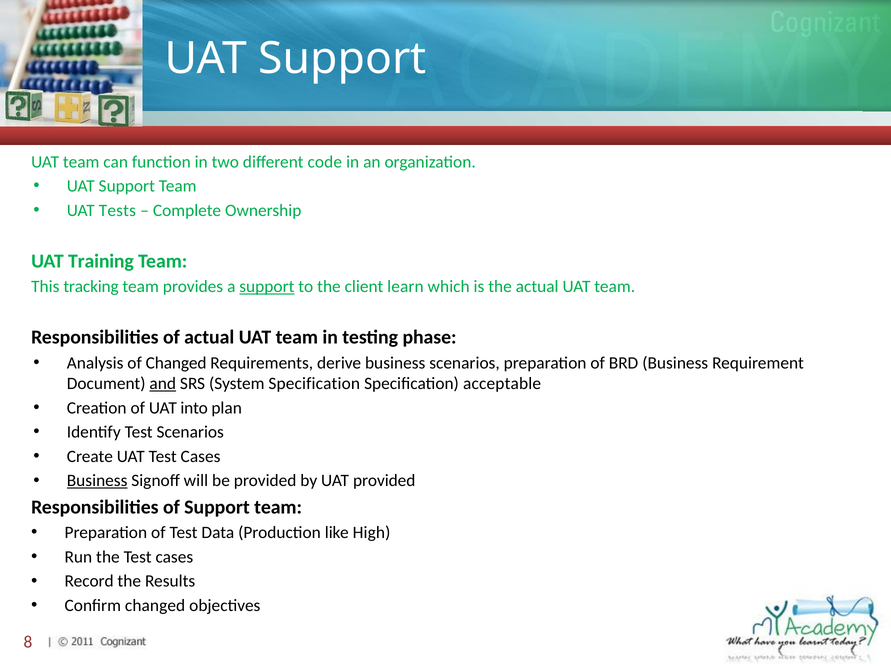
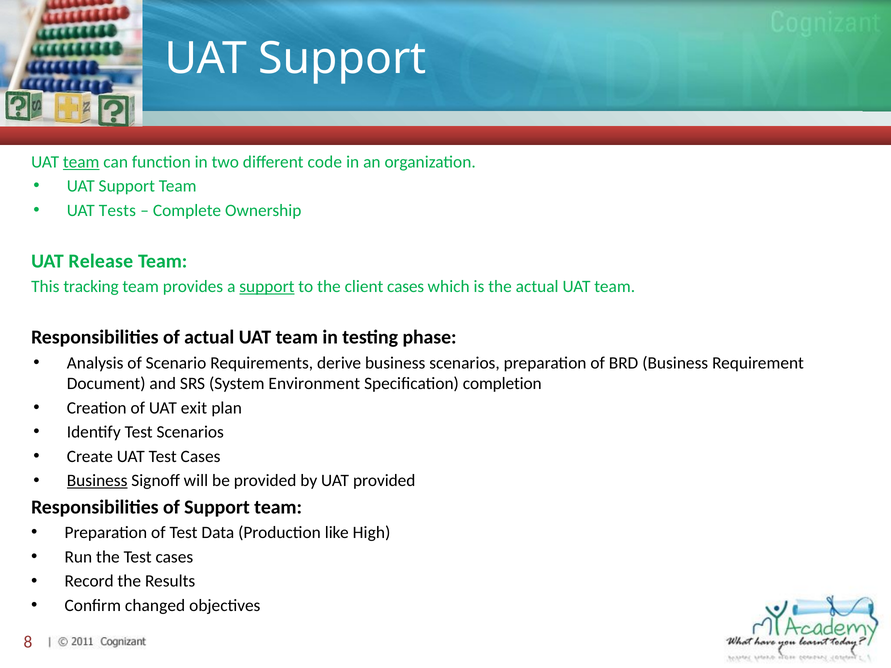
team underline: none -> present (81, 162)
Training: Training -> Release (101, 261)
client learn: learn -> cases (406, 287)
of Changed: Changed -> Scenario (176, 363)
and underline: present -> none (163, 384)
System Specification: Specification -> Environment (314, 384)
acceptable: acceptable -> completion (502, 384)
into: into -> exit (194, 408)
